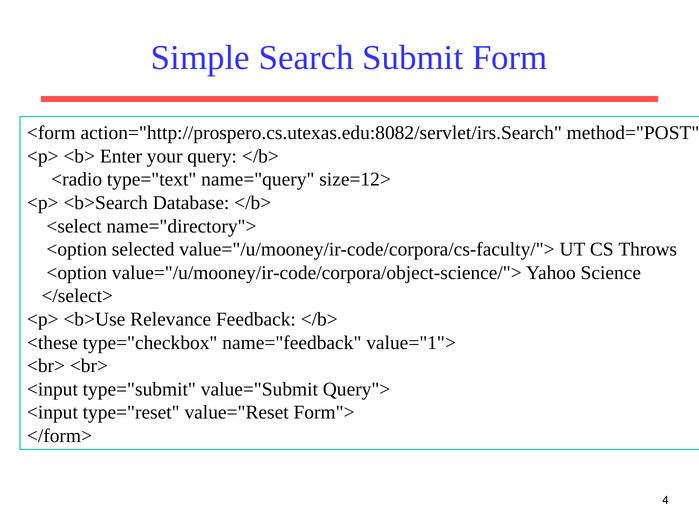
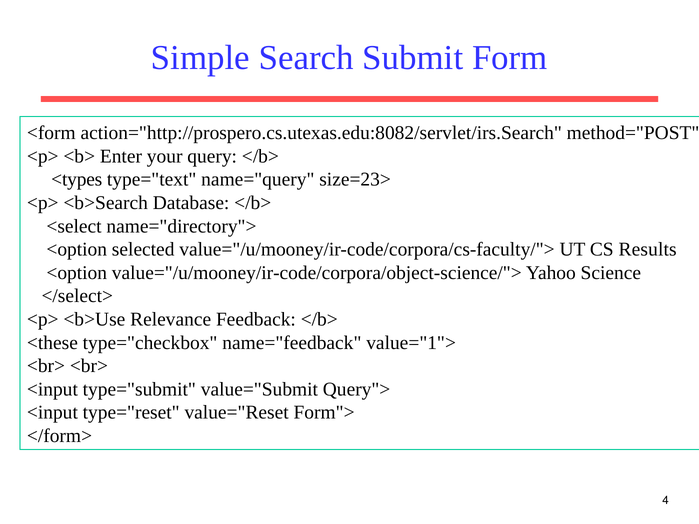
<radio: <radio -> <types (77, 180)
size=12>: size=12> -> size=23> (355, 180)
Throws: Throws -> Results (648, 250)
